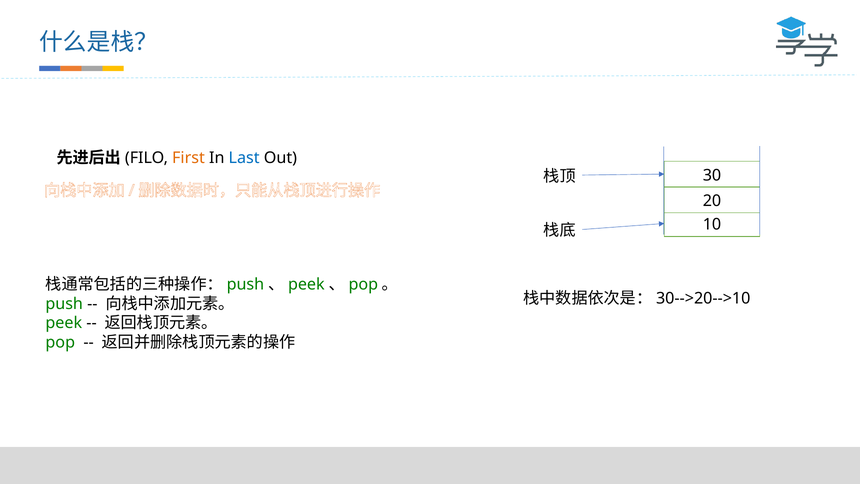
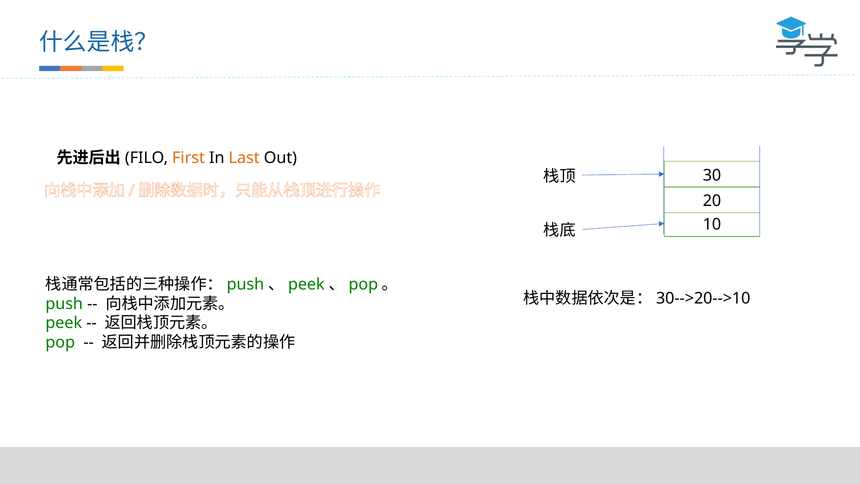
Last colour: blue -> orange (244, 158)
